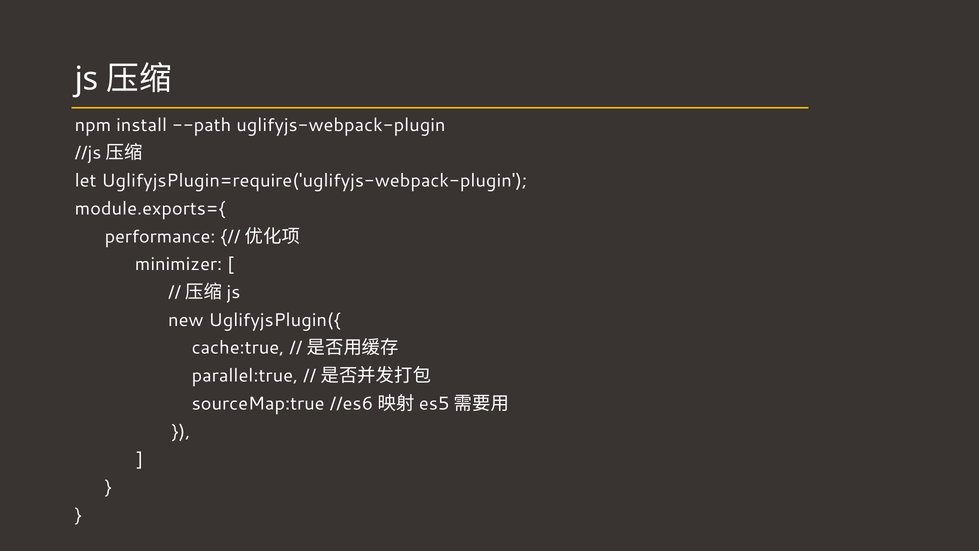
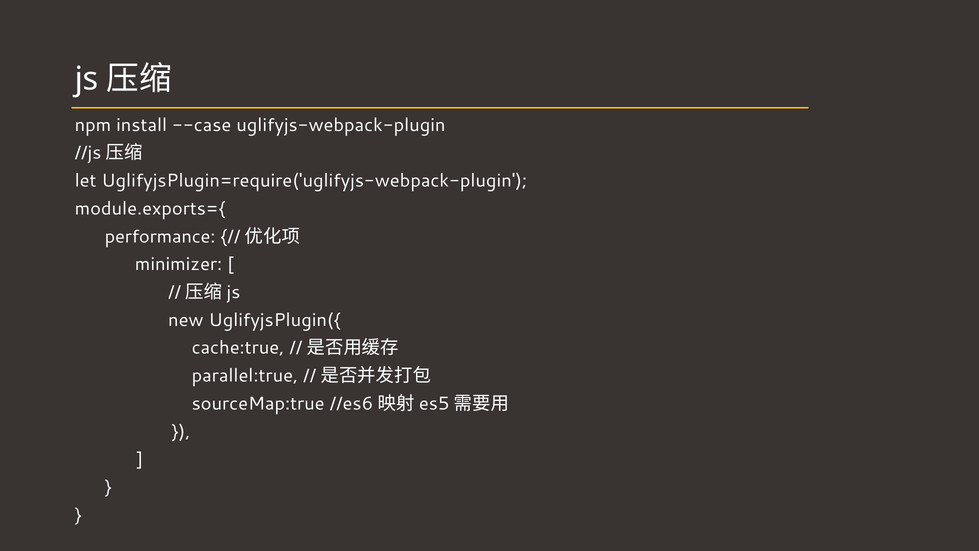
--path: --path -> --case (202, 125)
